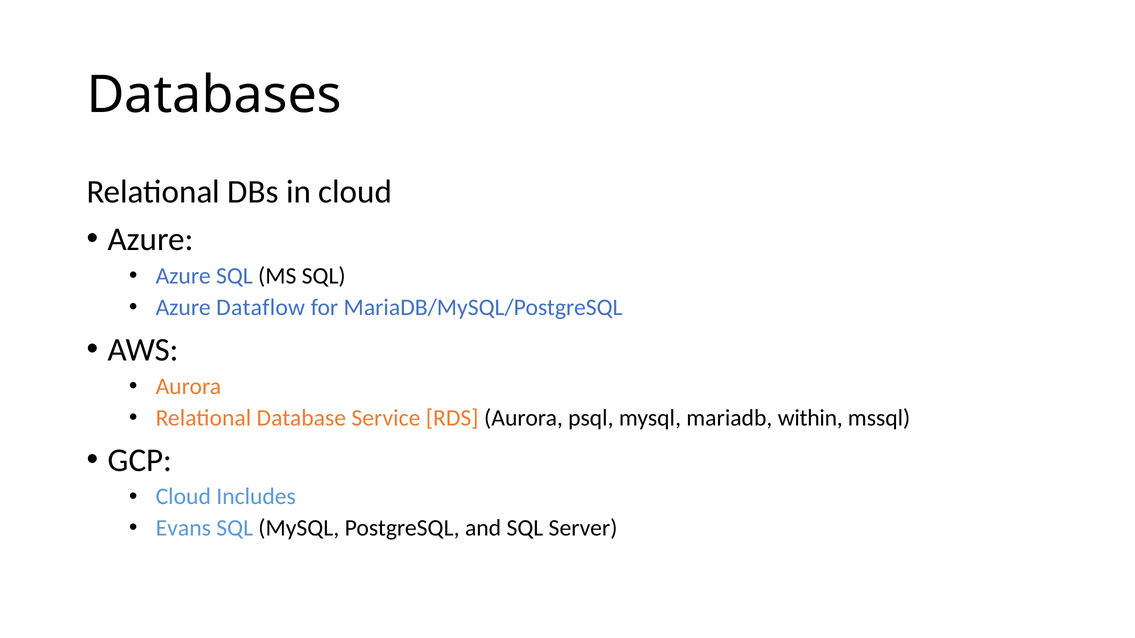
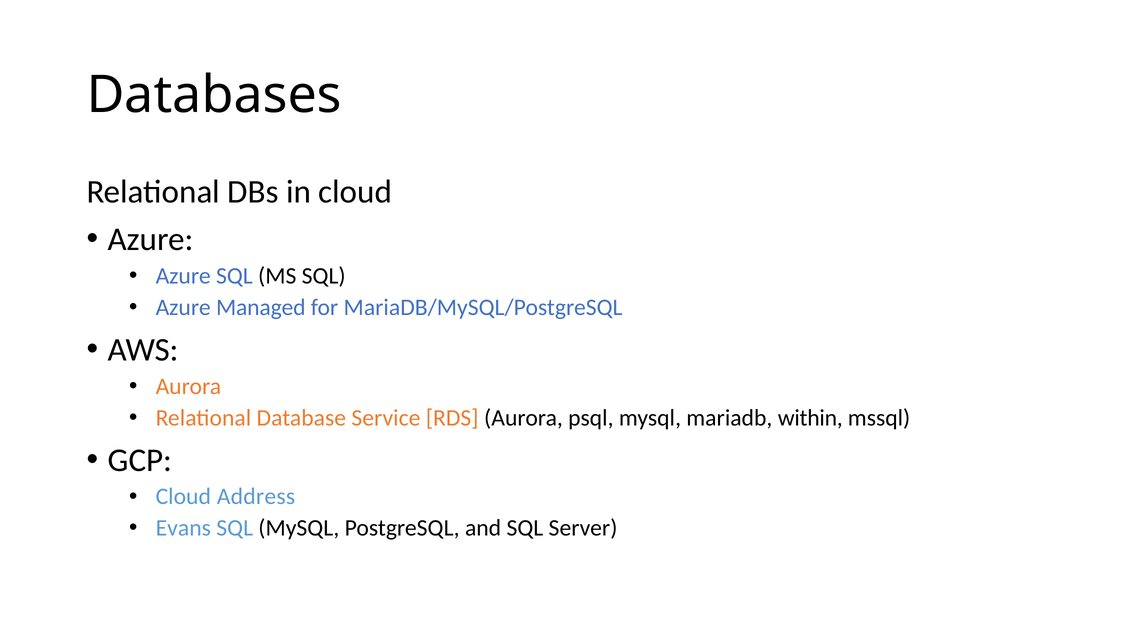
Dataflow: Dataflow -> Managed (261, 308)
Includes: Includes -> Address (256, 497)
